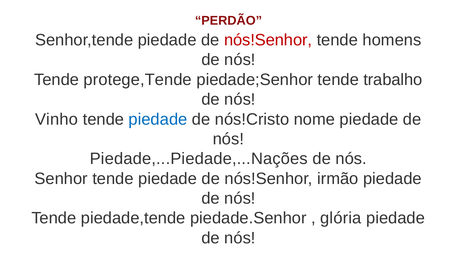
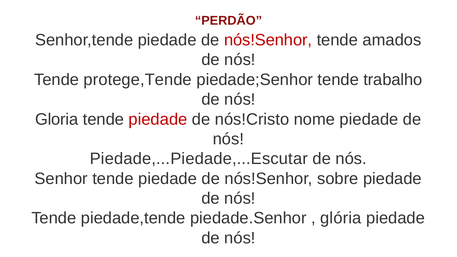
homens: homens -> amados (392, 40)
Vinho: Vinho -> Gloria (57, 119)
piedade colour: blue -> red (158, 119)
Piedade,...Piedade,...Nações: Piedade,...Piedade,...Nações -> Piedade,...Piedade,...Escutar (199, 159)
irmão: irmão -> sobre (338, 179)
